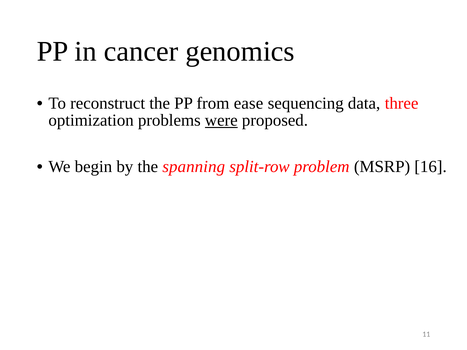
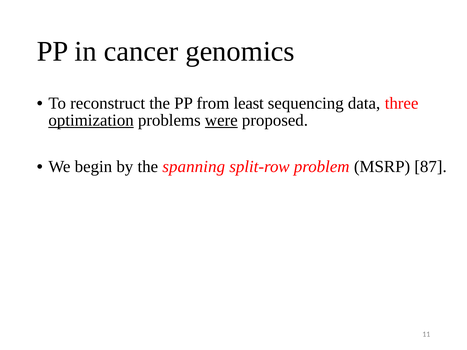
ease: ease -> least (249, 103)
optimization underline: none -> present (91, 120)
16: 16 -> 87 (431, 167)
